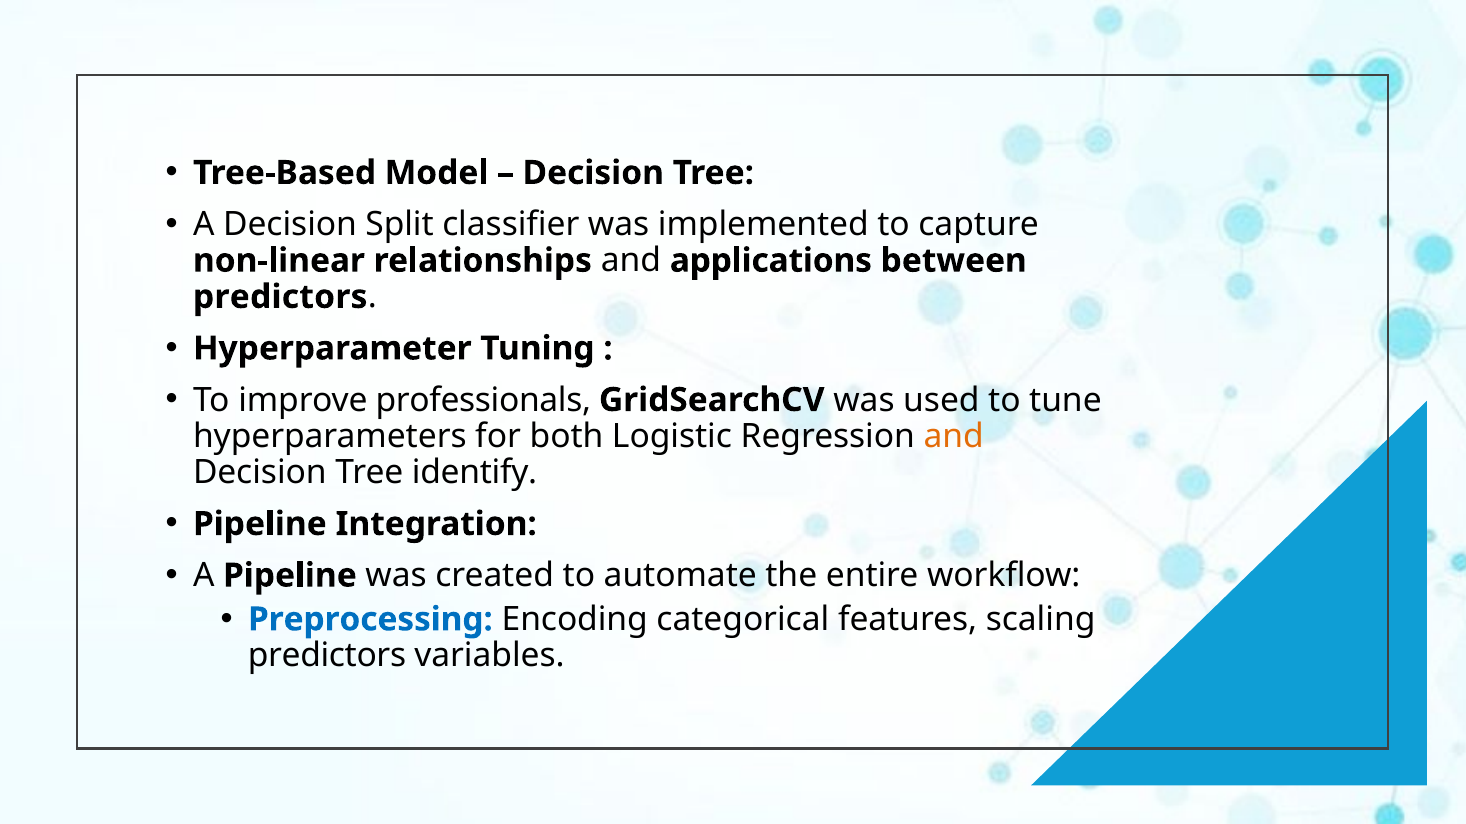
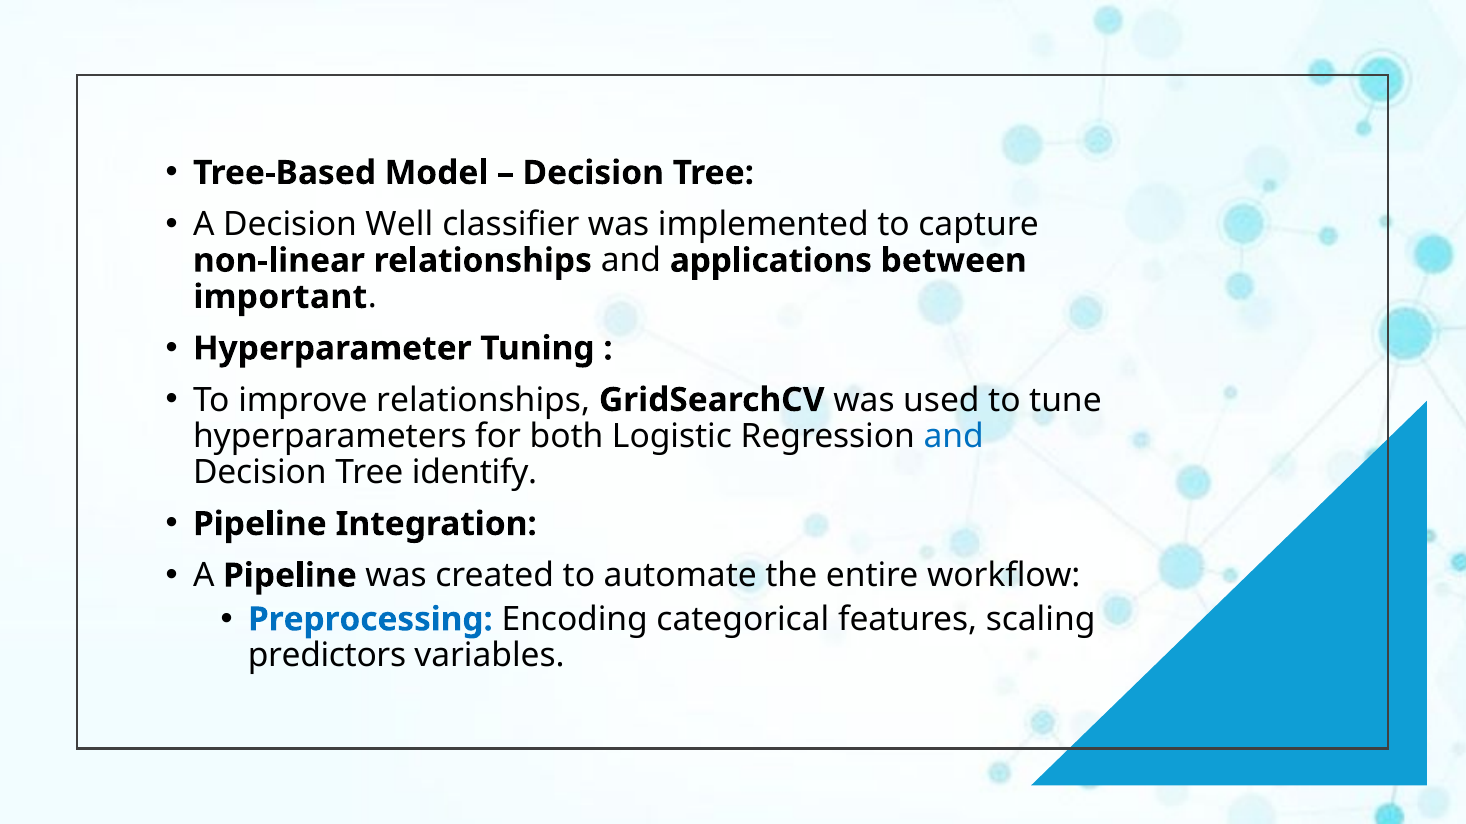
Split: Split -> Well (399, 225)
predictors: predictors -> important (280, 297)
improve professionals: professionals -> relationships (483, 400)
and colour: orange -> blue (954, 437)
